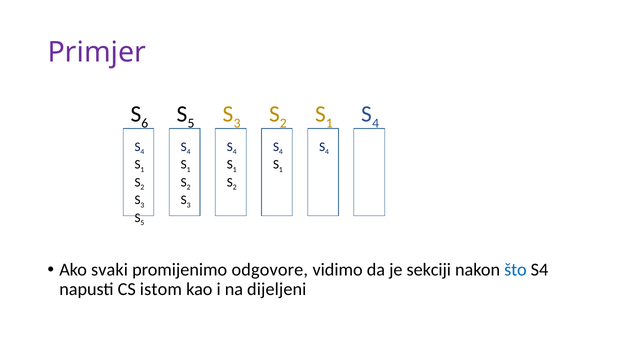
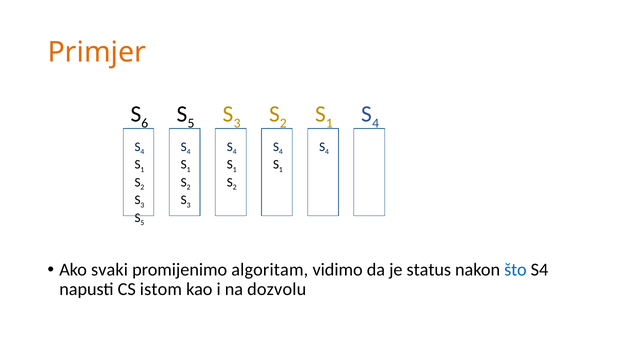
Primjer colour: purple -> orange (97, 52)
odgovore: odgovore -> algoritam (270, 270)
sekciji: sekciji -> status (429, 270)
dijeljeni: dijeljeni -> dozvolu (277, 289)
